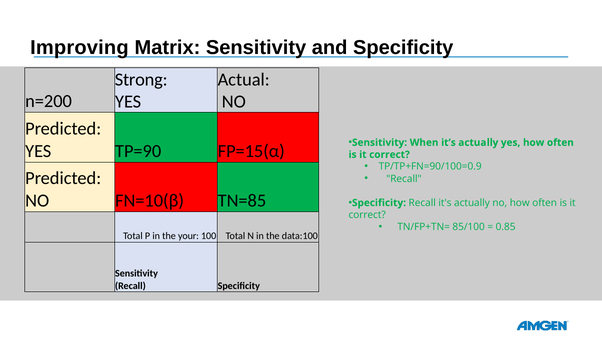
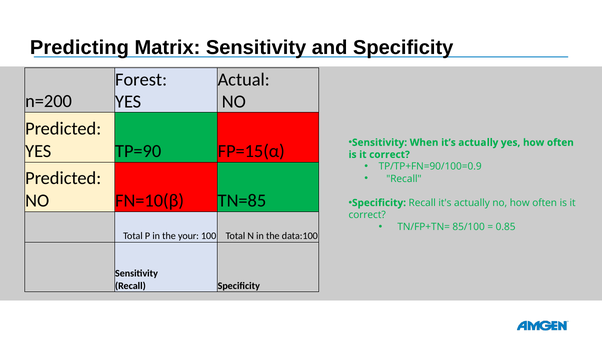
Improving: Improving -> Predicting (79, 47)
Strong: Strong -> Forest (141, 79)
